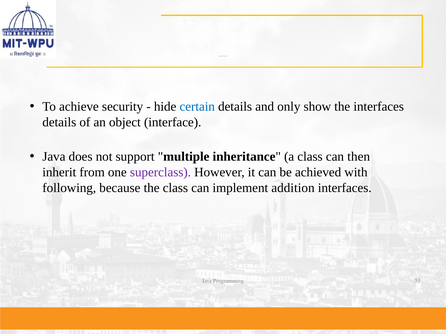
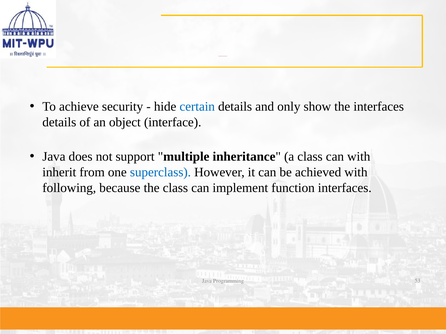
can then: then -> with (359, 157)
superclass colour: purple -> blue (160, 172)
addition: addition -> function (293, 188)
